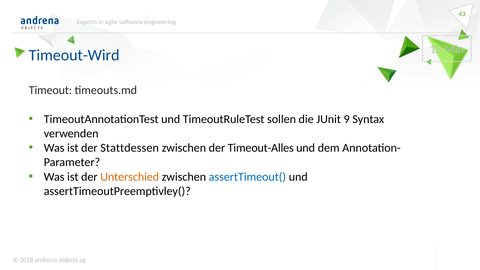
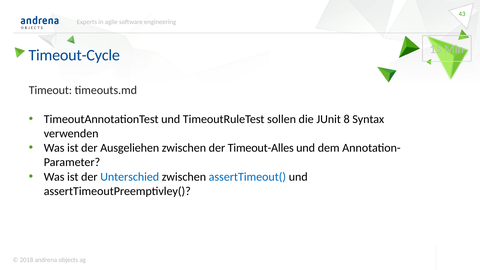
Timeout-Wird: Timeout-Wird -> Timeout-Cycle (74, 55)
9: 9 -> 8 (347, 119)
Stattdessen: Stattdessen -> Ausgeliehen (130, 148)
Unterschied colour: orange -> blue (130, 177)
